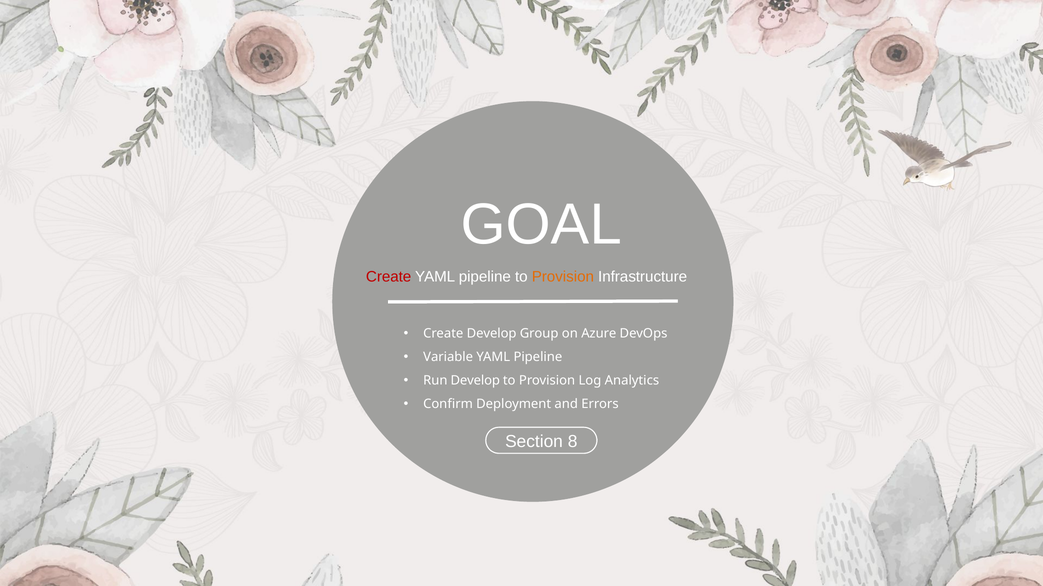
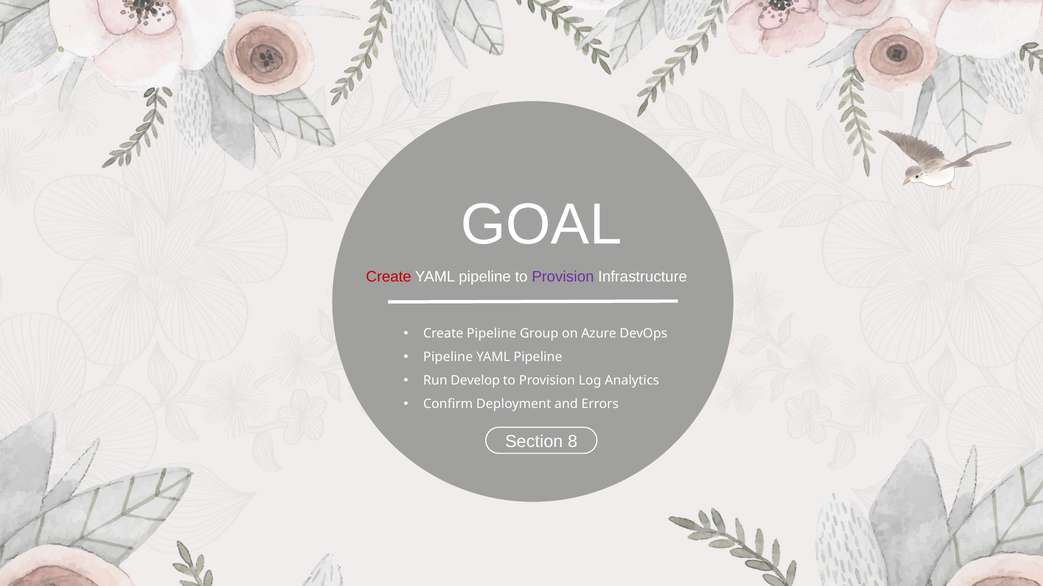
Provision colour: orange -> purple (563, 277)
Create Develop: Develop -> Pipeline (492, 334)
Variable: Variable -> Pipeline (448, 358)
